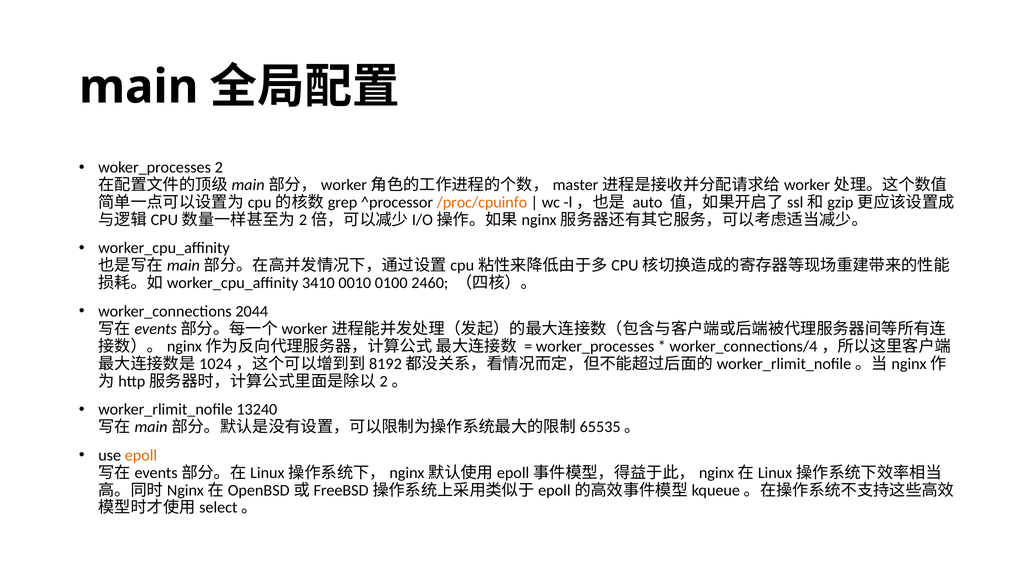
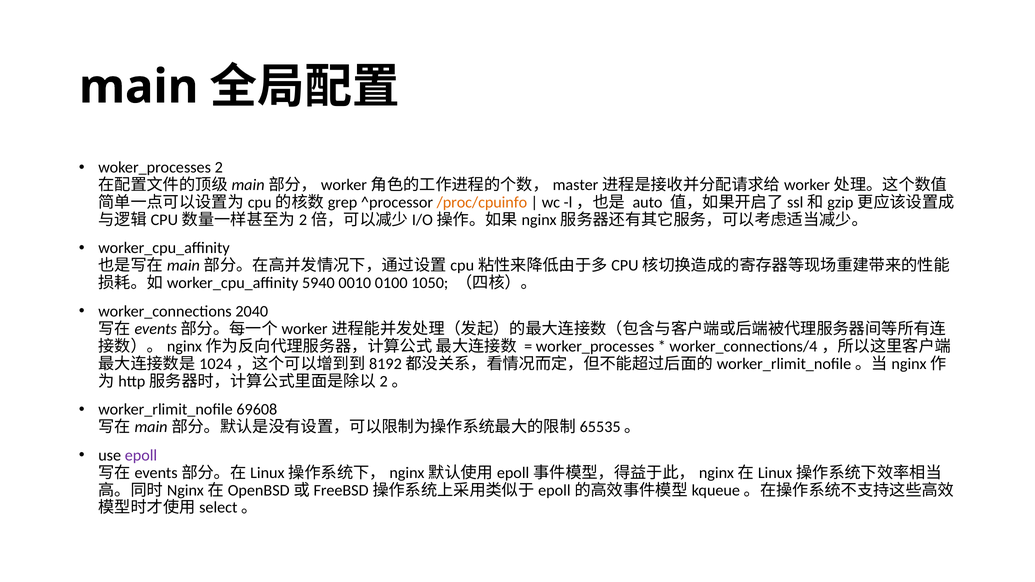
3410: 3410 -> 5940 (318, 283)
2460: 2460 -> 1050 (430, 283)
2044: 2044 -> 2040 (252, 311)
13240: 13240 -> 69608 (257, 410)
epoll colour: orange -> purple (141, 455)
